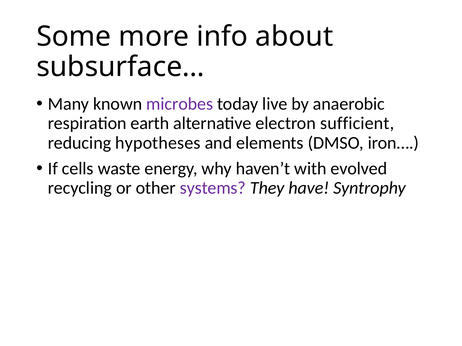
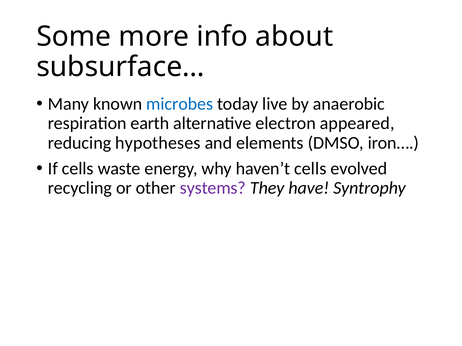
microbes colour: purple -> blue (180, 104)
sufficient: sufficient -> appeared (357, 124)
haven’t with: with -> cells (310, 169)
